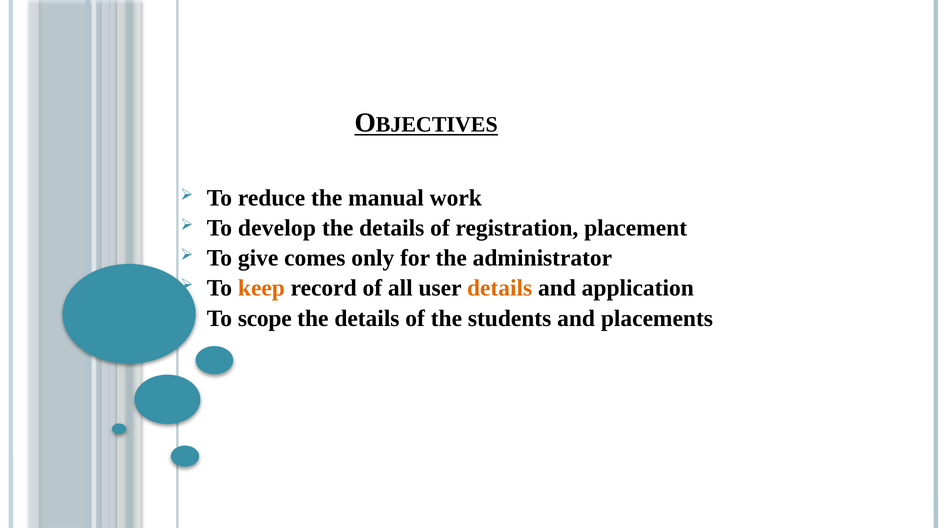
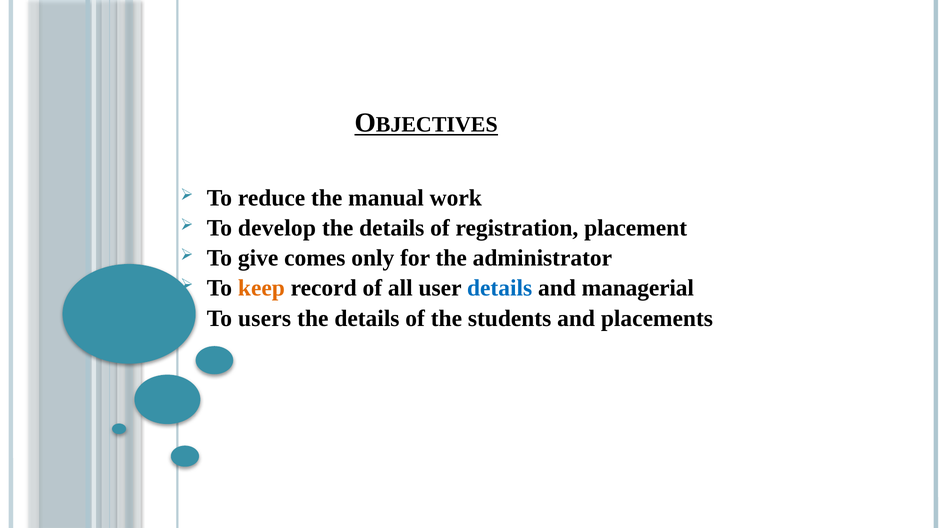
details colour: orange -> blue (500, 288)
application: application -> managerial (638, 288)
scope: scope -> users (265, 318)
